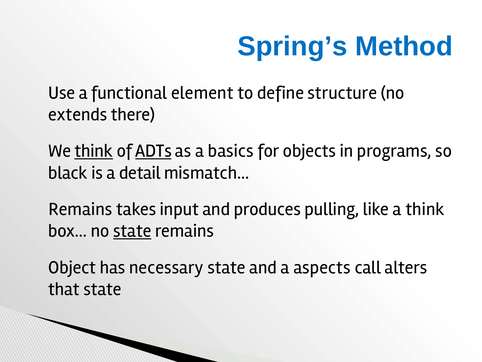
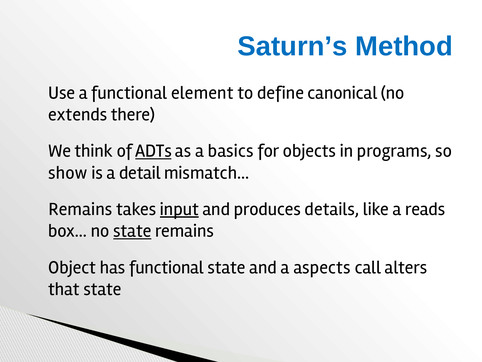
Spring’s: Spring’s -> Saturn’s (292, 47)
structure: structure -> canonical (342, 93)
think underline: present -> none (94, 151)
black: black -> show (68, 172)
input underline: none -> present (179, 209)
pulling: pulling -> details (332, 209)
a think: think -> reads (425, 209)
has necessary: necessary -> functional (166, 267)
